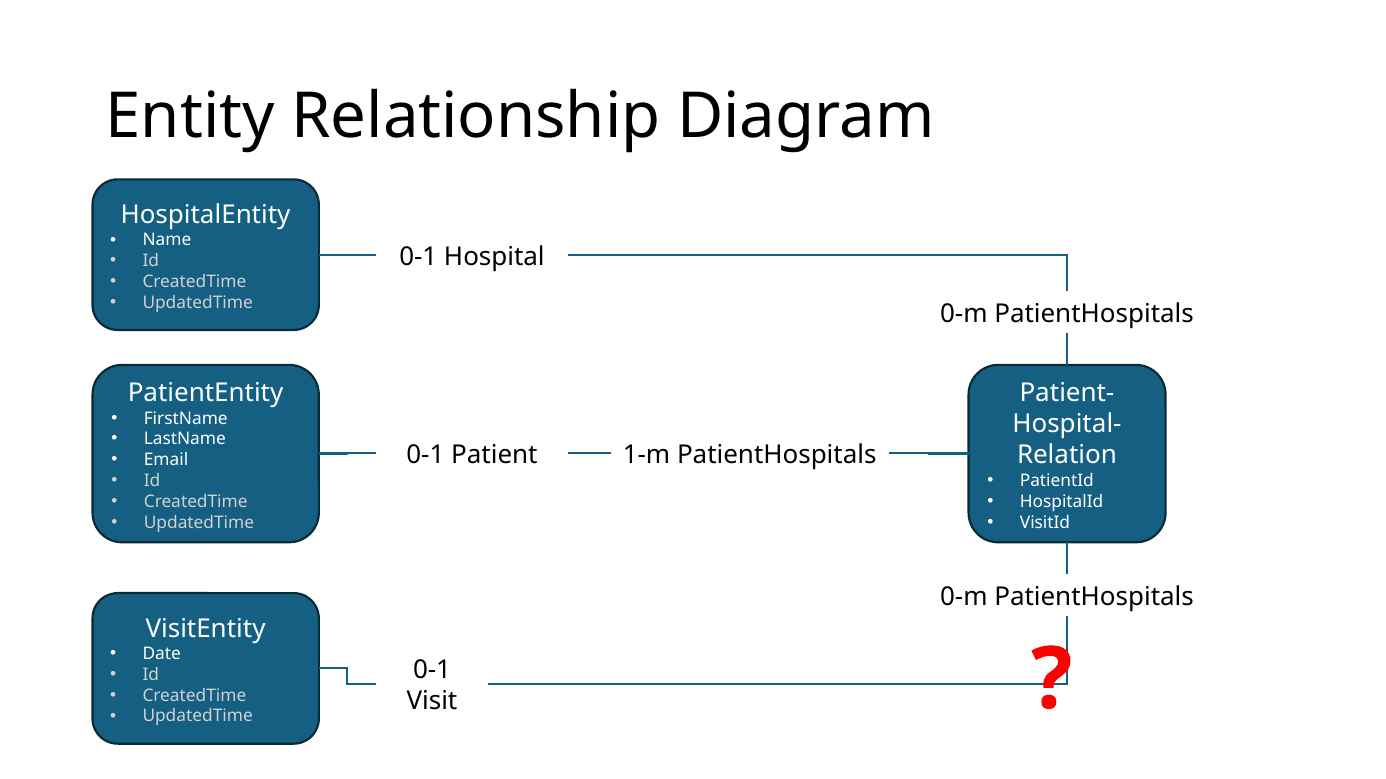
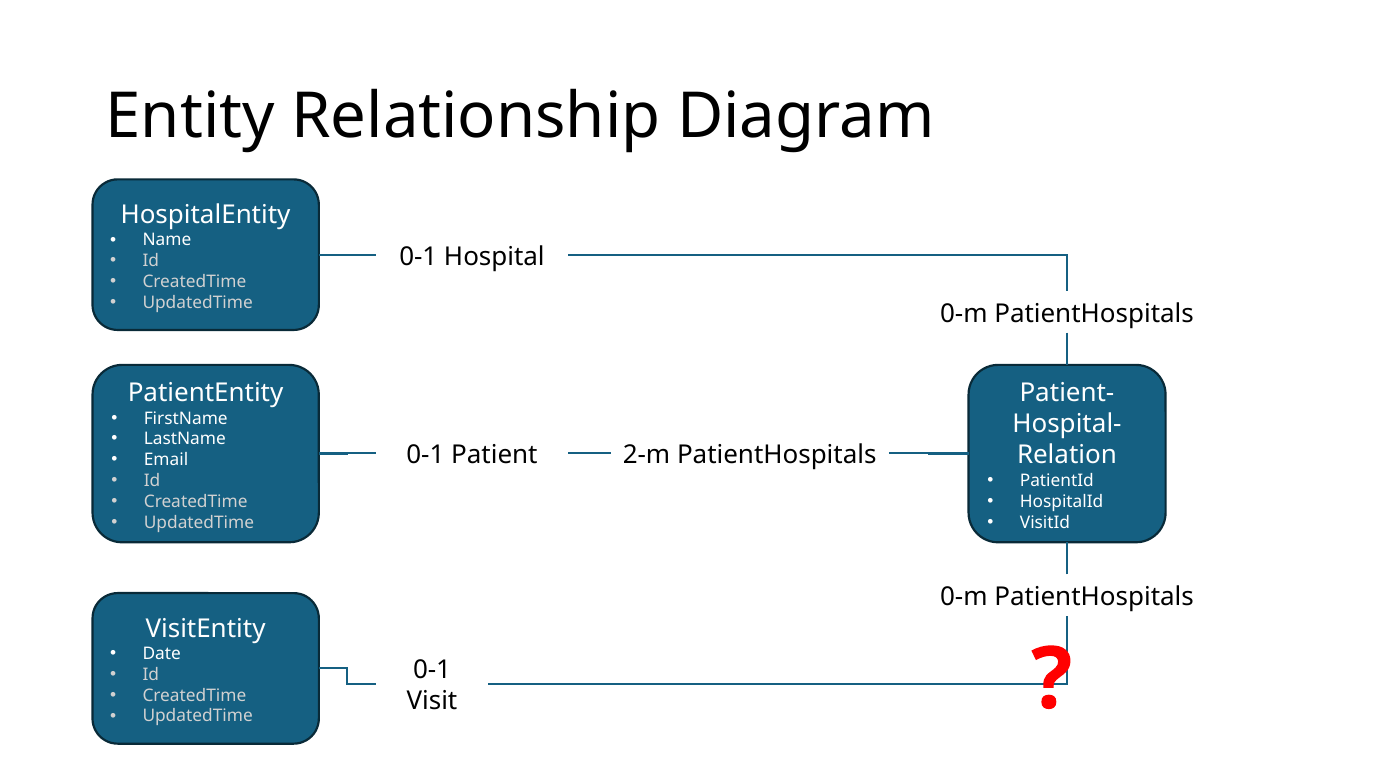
1-m: 1-m -> 2-m (647, 455)
